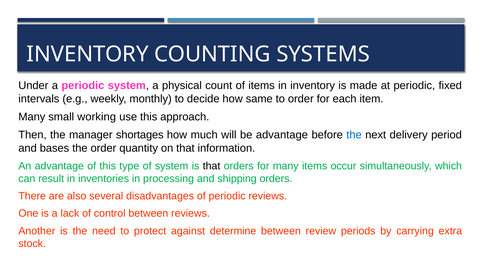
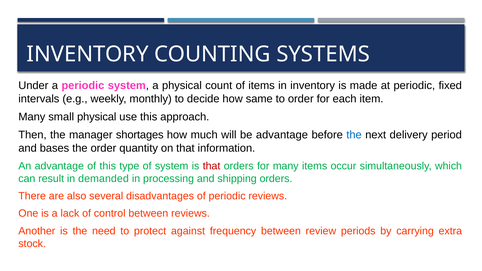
small working: working -> physical (97, 117)
that colour: black -> red (212, 166)
inventories: inventories -> demanded (104, 179)
determine: determine -> frequency (233, 231)
